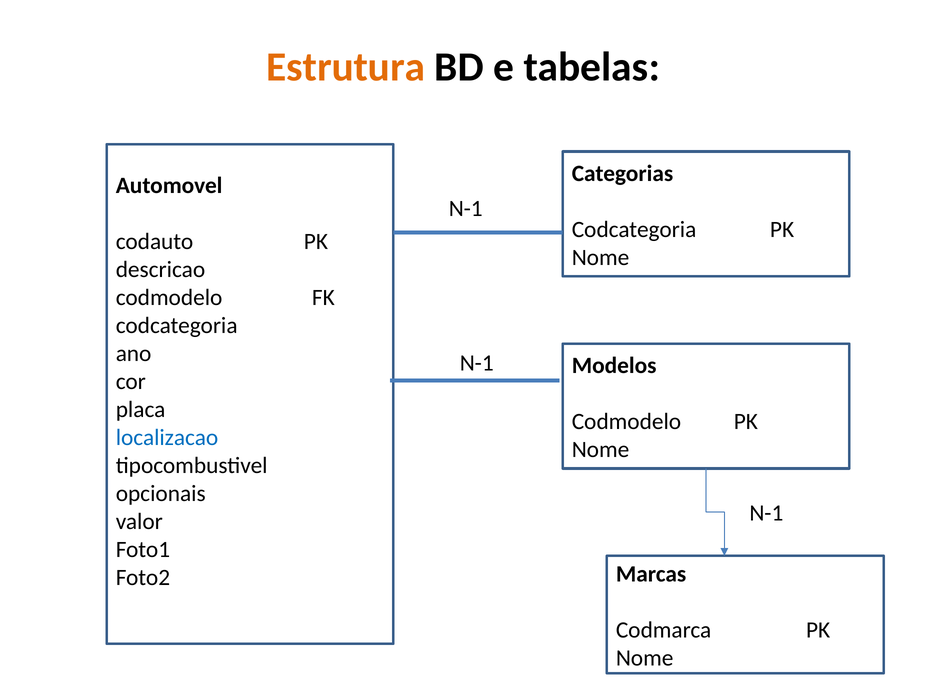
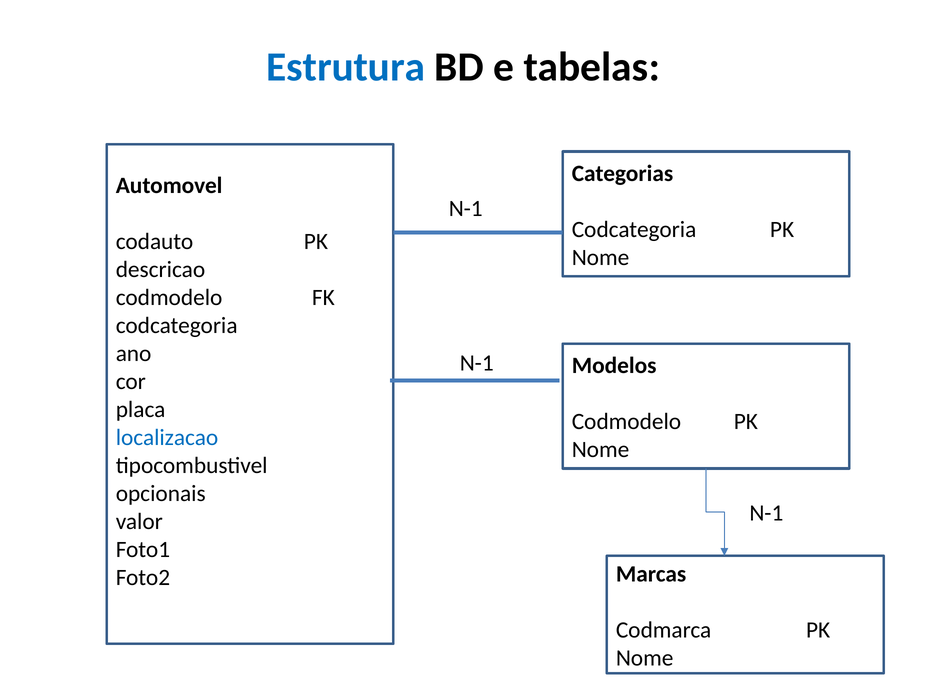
Estrutura colour: orange -> blue (346, 67)
